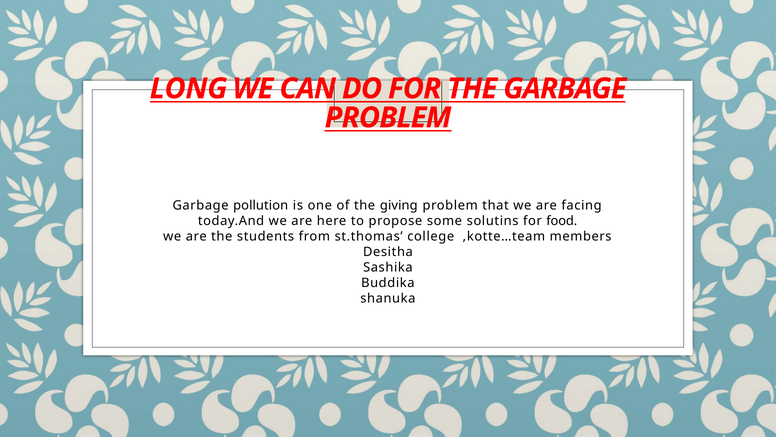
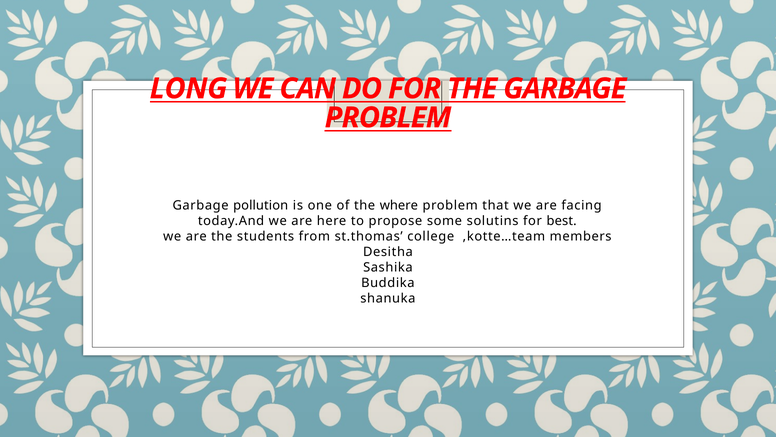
giving: giving -> where (399, 205)
food: food -> best (562, 221)
